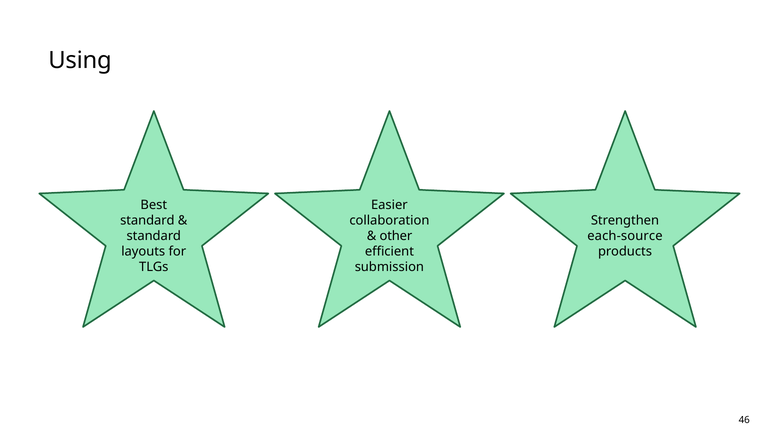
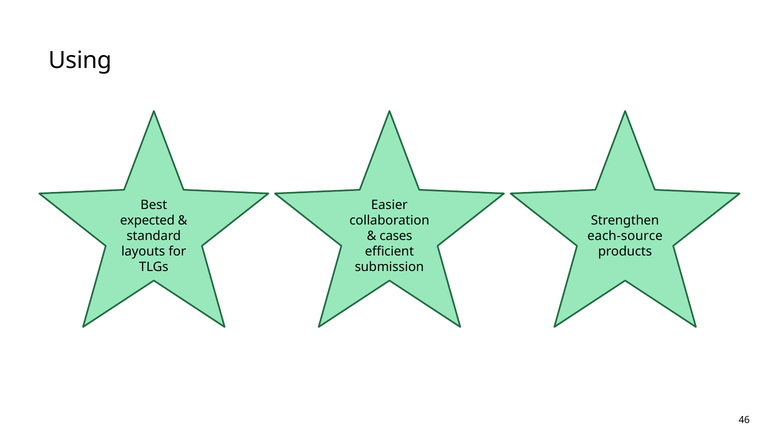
standard: standard -> expected (147, 221)
other: other -> cases (396, 236)
